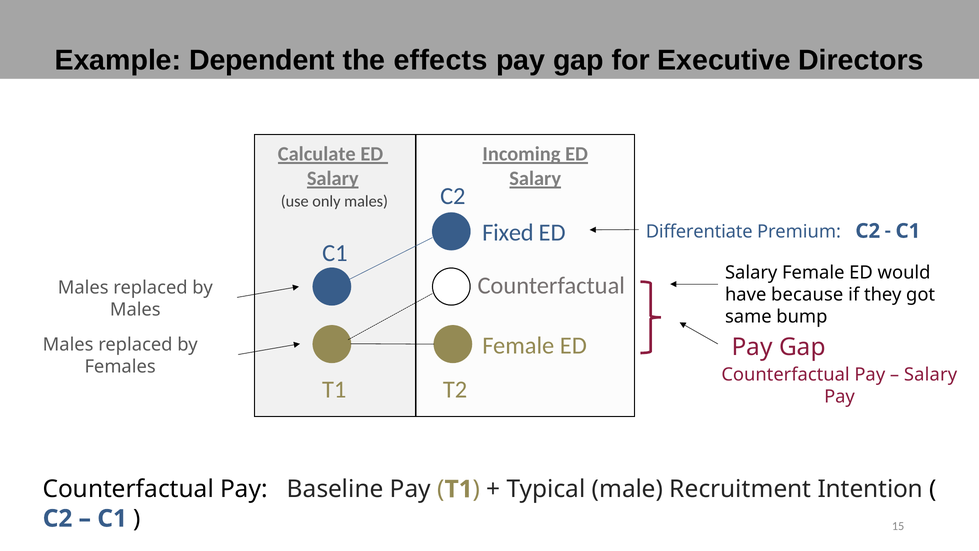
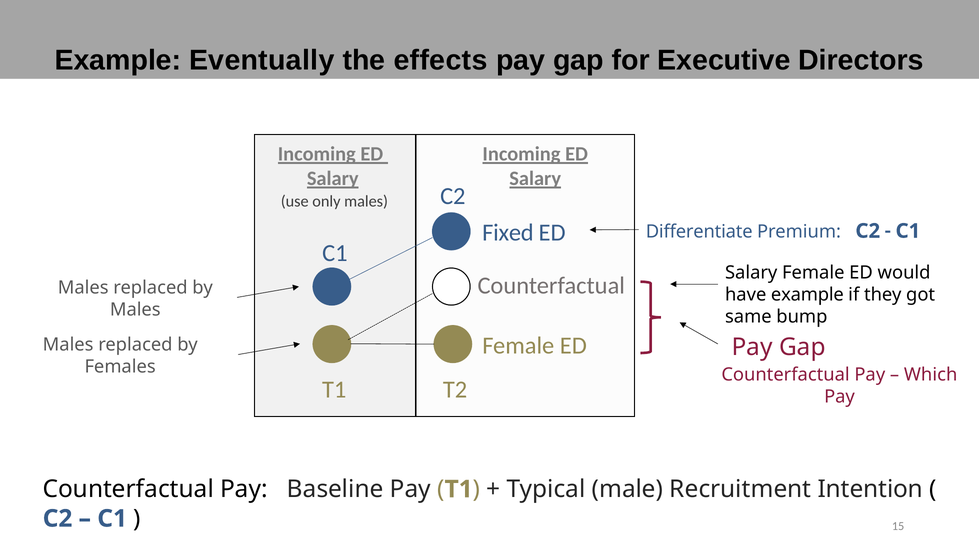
Dependent: Dependent -> Eventually (262, 60)
Calculate: Calculate -> Incoming (317, 154)
have because: because -> example (807, 295)
Salary: Salary -> Which (931, 374)
